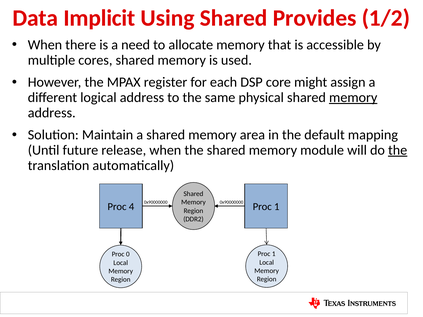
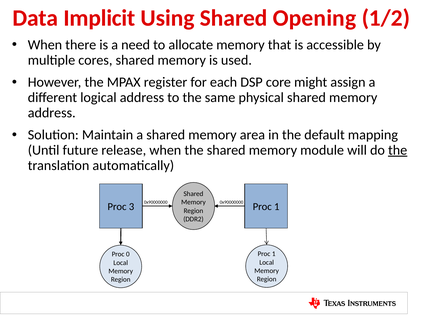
Provides: Provides -> Opening (315, 18)
memory underline: present -> none (353, 98)
4: 4 -> 3 (132, 207)
